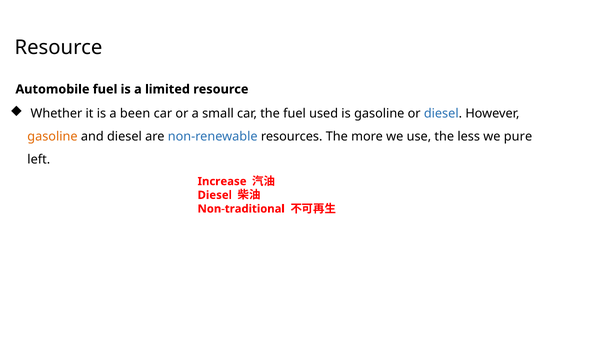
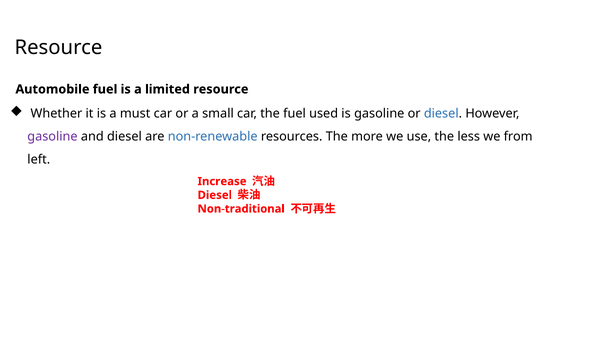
been: been -> must (135, 114)
gasoline colour: orange -> purple (52, 136)
pure: pure -> from (518, 136)
